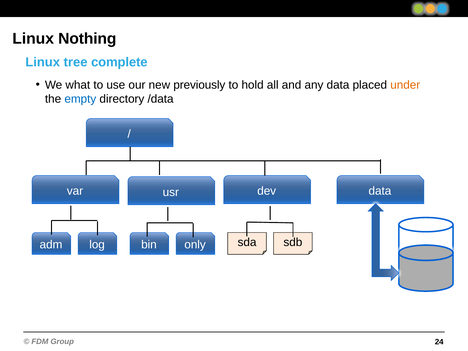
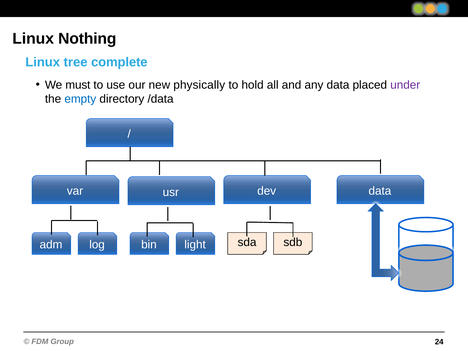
what: what -> must (78, 85)
previously: previously -> physically (199, 85)
under colour: orange -> purple (405, 85)
only: only -> light (195, 245)
